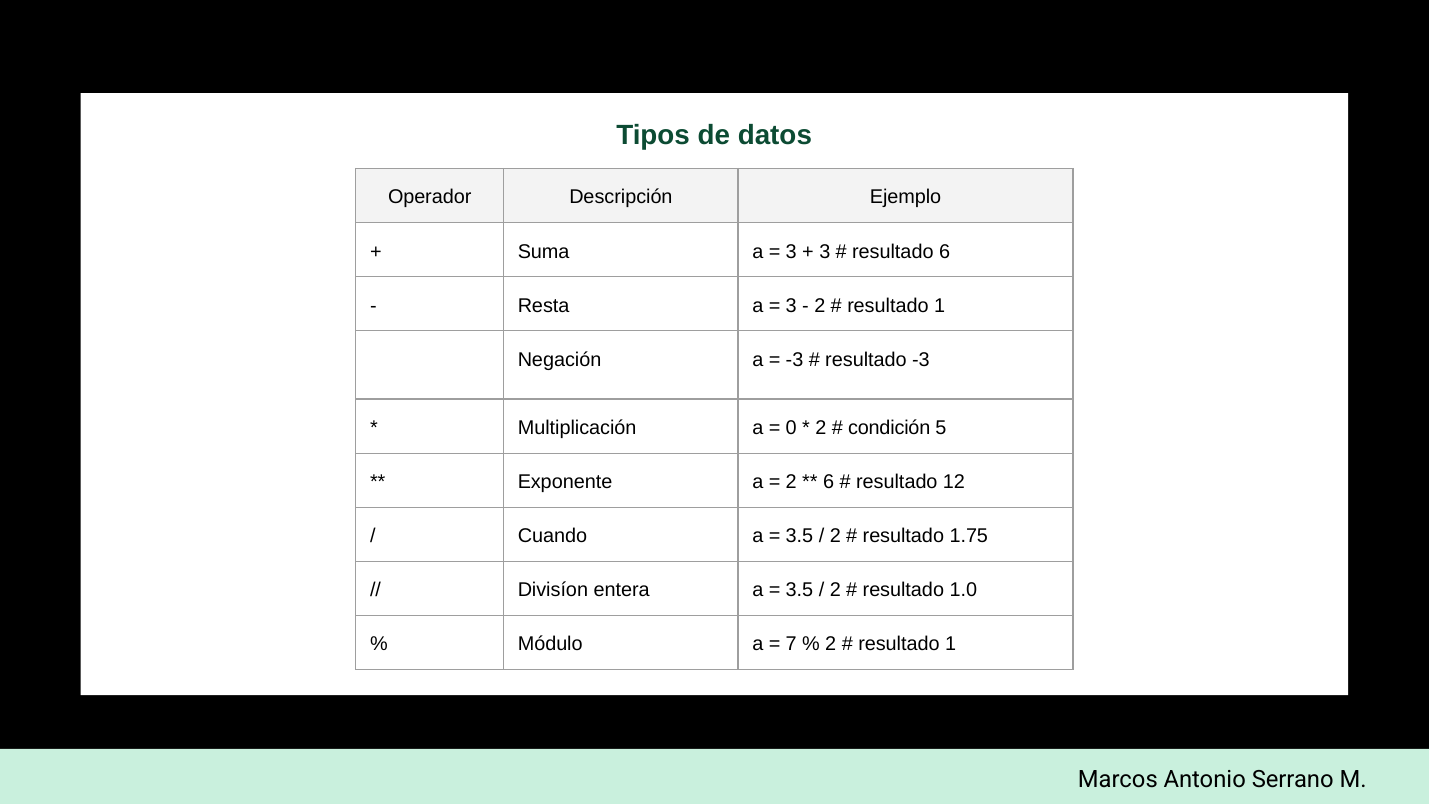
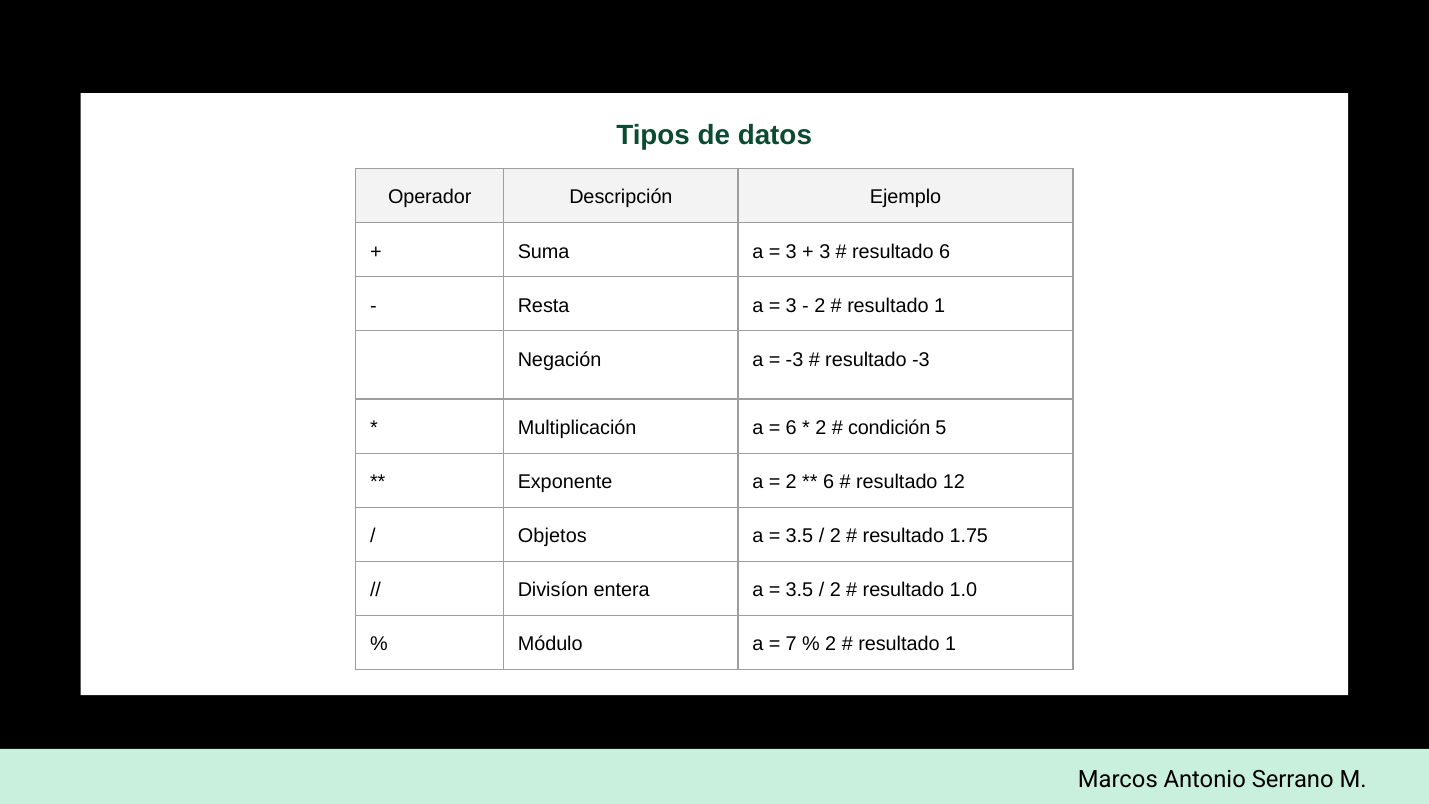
0: 0 -> 6 (791, 428)
Cuando: Cuando -> Objetos (552, 536)
